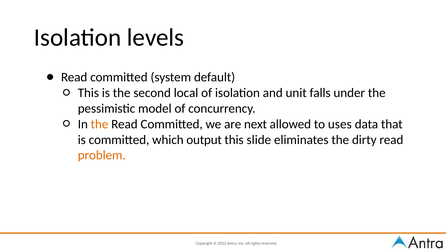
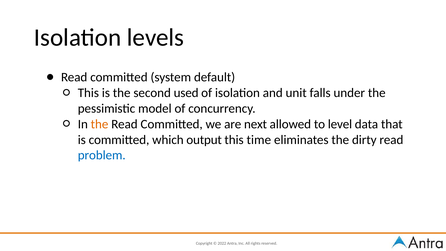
local: local -> used (186, 93)
uses: uses -> level (340, 124)
slide: slide -> time (259, 140)
problem colour: orange -> blue (102, 155)
